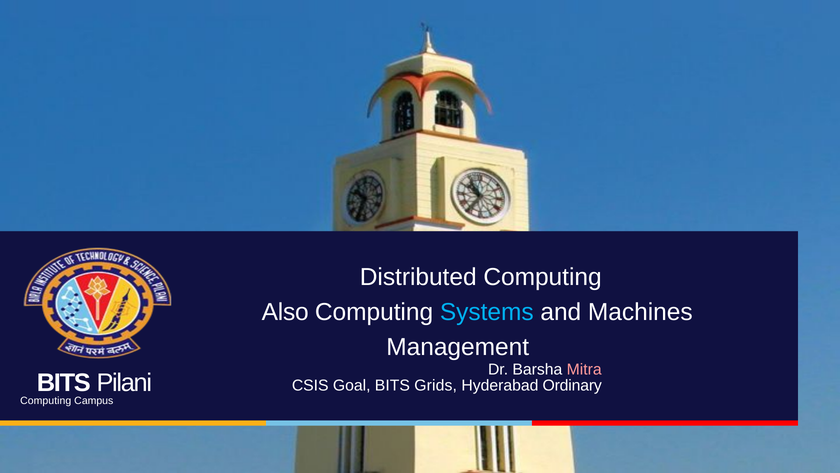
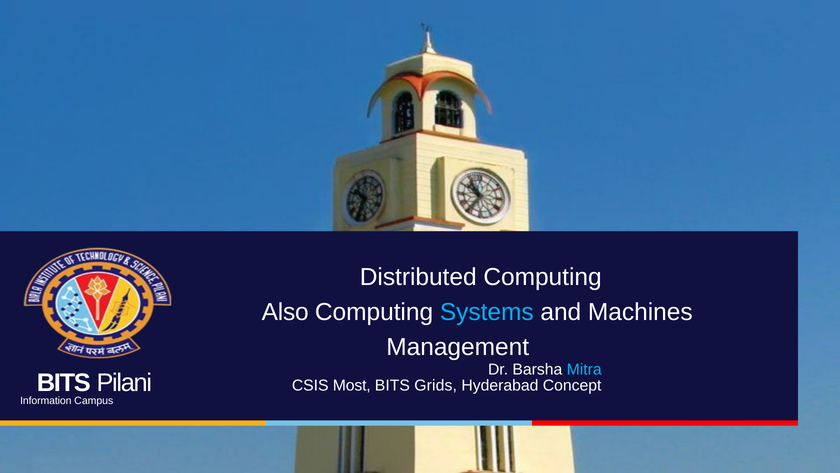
Mitra colour: pink -> light blue (584, 369)
Goal: Goal -> Most (352, 385)
Ordinary: Ordinary -> Concept (572, 385)
Computing: Computing -> Information (46, 401)
